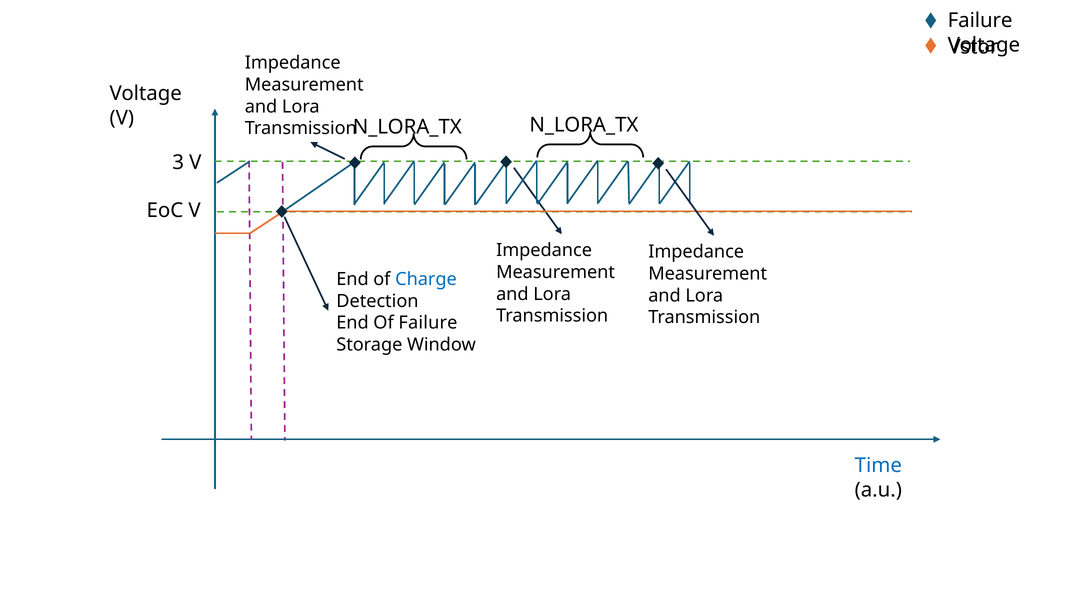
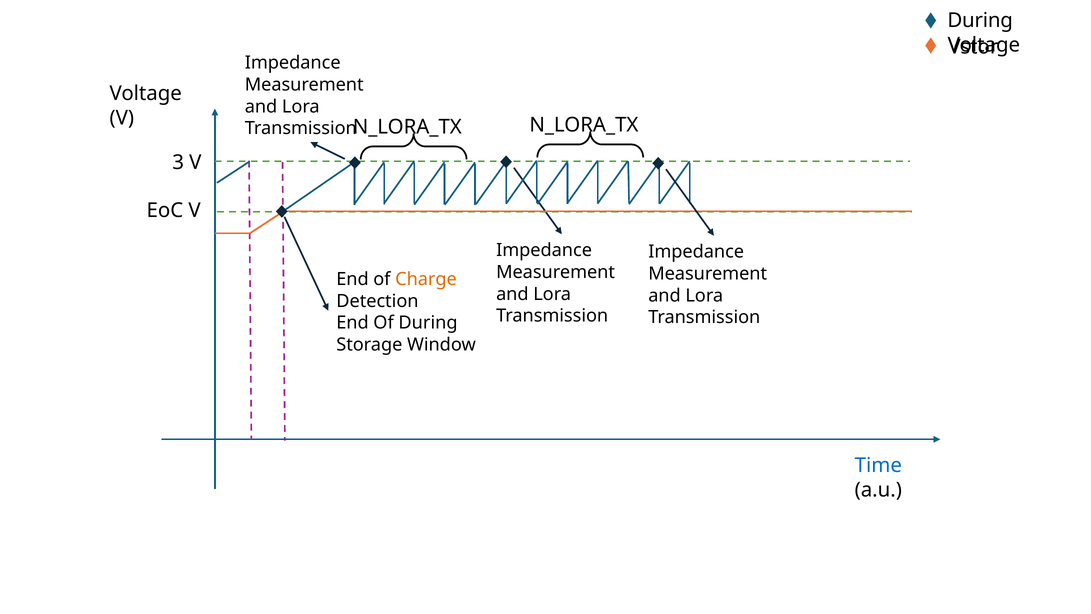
Failure: Failure -> During (980, 21)
Charge colour: blue -> orange (426, 279)
Of Failure: Failure -> During (428, 323)
